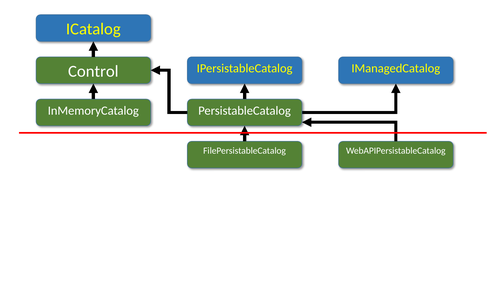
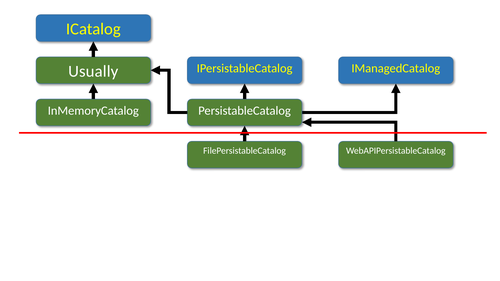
Control: Control -> Usually (93, 71)
